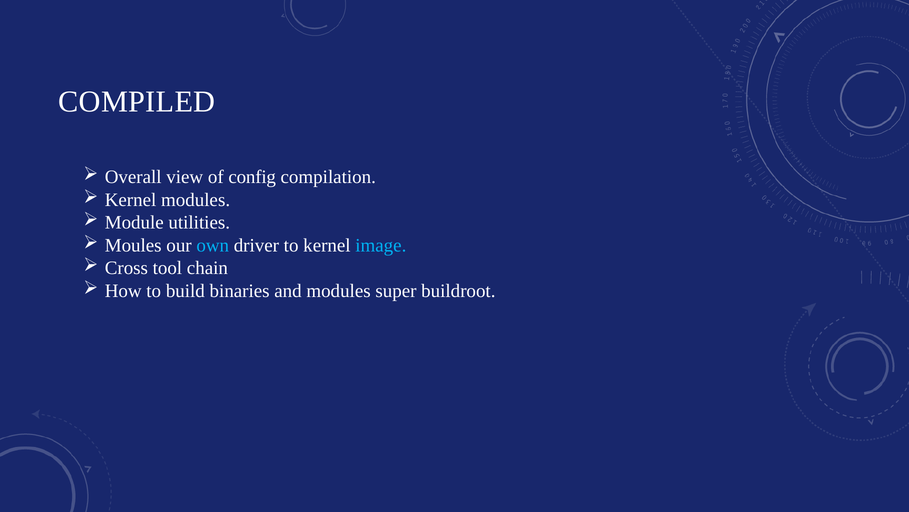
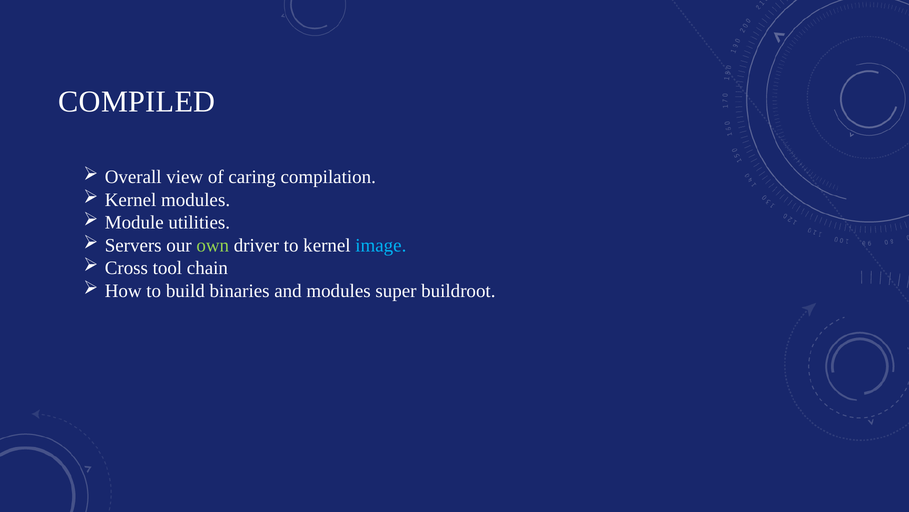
config: config -> caring (252, 177)
Moules: Moules -> Servers (133, 245)
own colour: light blue -> light green (213, 245)
